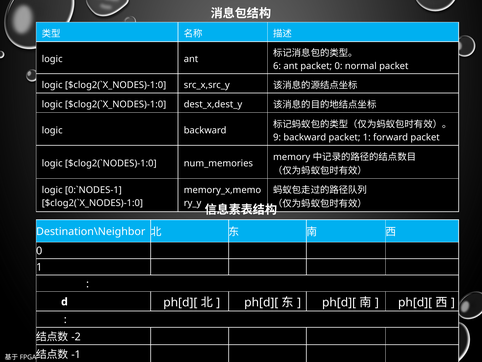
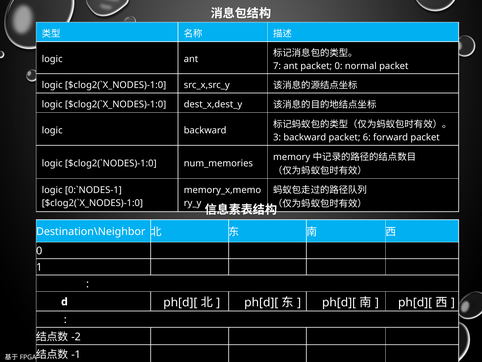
6: 6 -> 7 (277, 66)
9: 9 -> 3 (277, 137)
packet 1: 1 -> 6 (367, 137)
